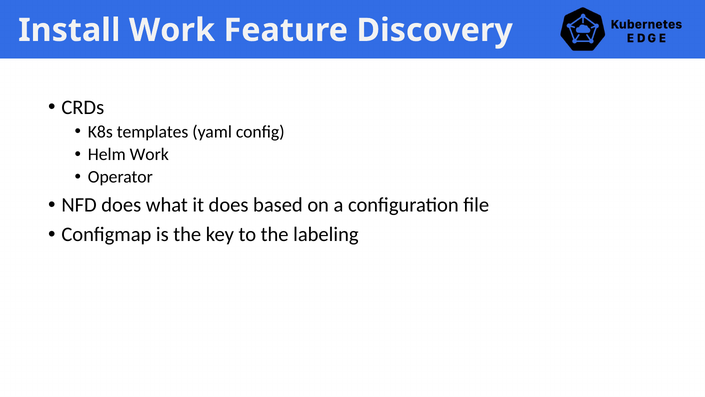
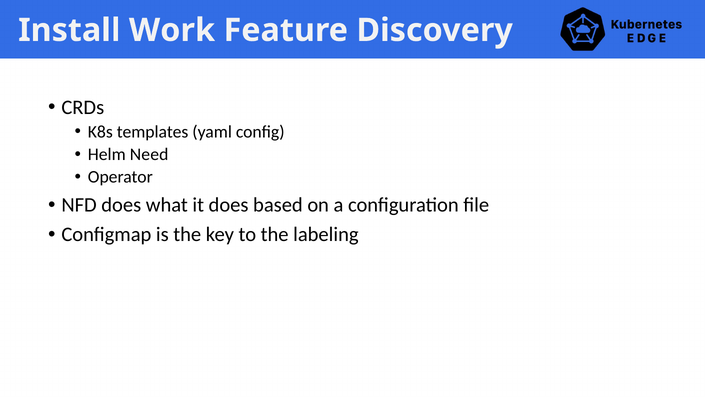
Helm Work: Work -> Need (149, 154)
